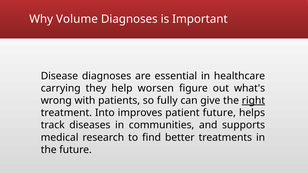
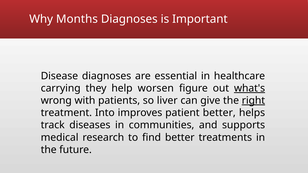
Volume: Volume -> Months (77, 19)
what's underline: none -> present (250, 88)
fully: fully -> liver (167, 101)
patient future: future -> better (219, 113)
